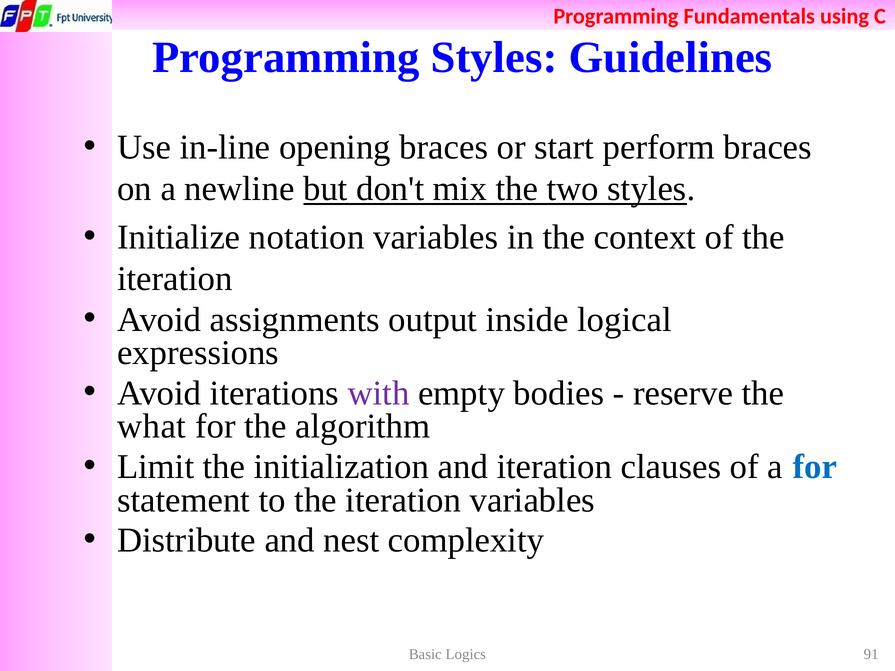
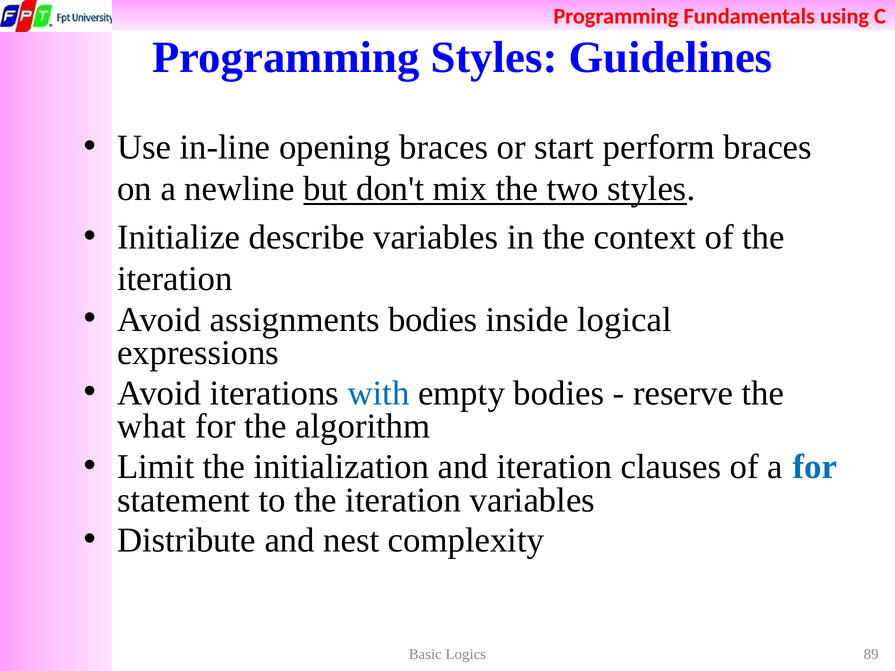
notation: notation -> describe (307, 237)
assignments output: output -> bodies (433, 320)
with colour: purple -> blue (379, 393)
91: 91 -> 89 (871, 654)
